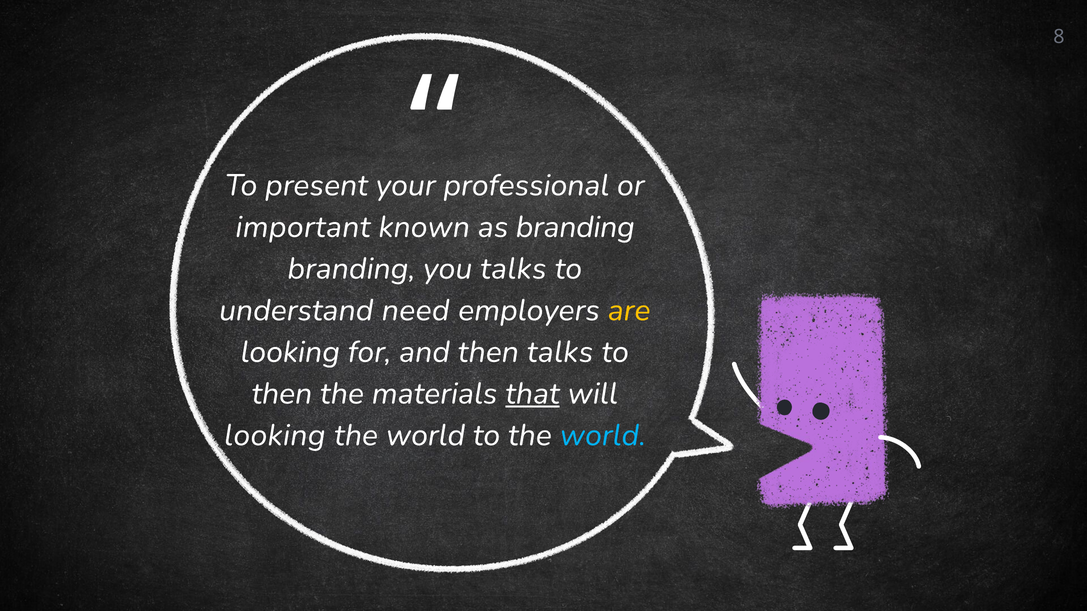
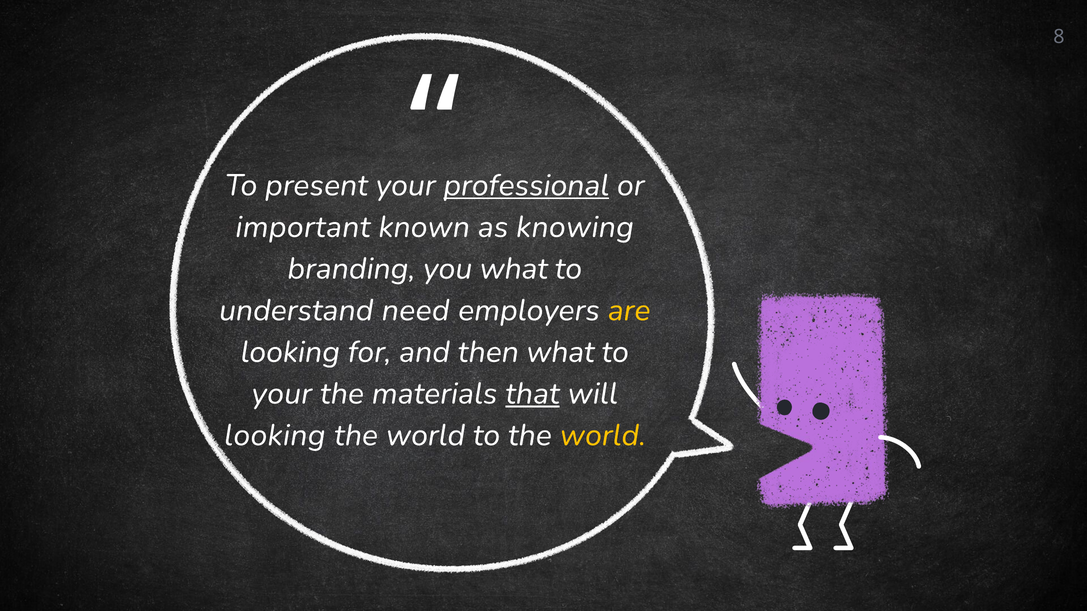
professional underline: none -> present (526, 185)
as branding: branding -> knowing (575, 227)
you talks: talks -> what (514, 269)
then talks: talks -> what (560, 352)
then: then -> your (282, 394)
world colour: light blue -> yellow (603, 436)
